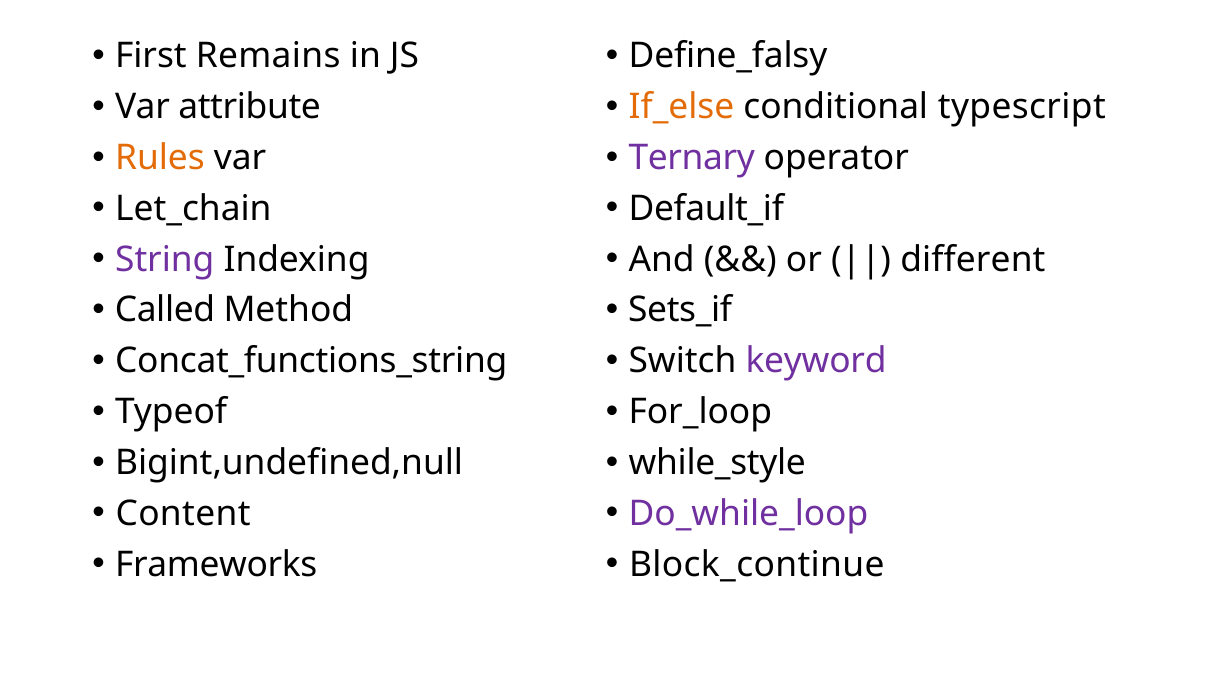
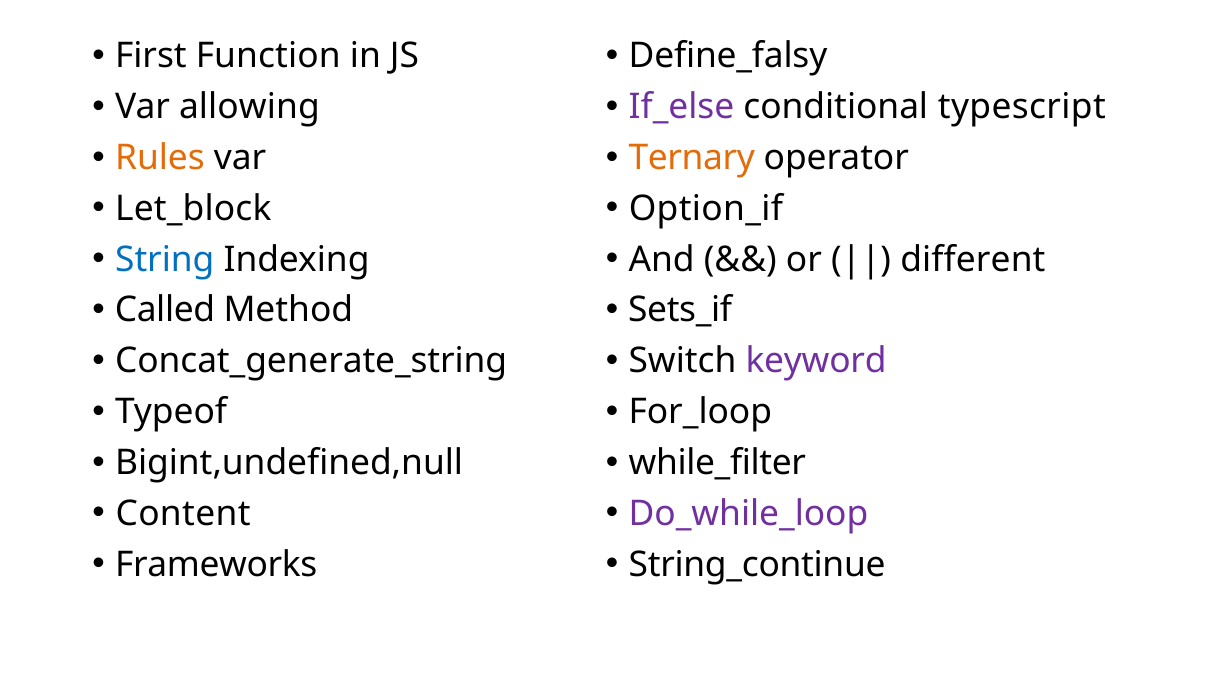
Remains: Remains -> Function (268, 56)
attribute: attribute -> allowing (249, 107)
If_else colour: orange -> purple (681, 107)
Ternary colour: purple -> orange (692, 158)
Let_chain: Let_chain -> Let_block (193, 209)
Default_if: Default_if -> Option_if (706, 209)
String colour: purple -> blue (165, 259)
Concat_functions_string: Concat_functions_string -> Concat_generate_string (311, 361)
while_style: while_style -> while_filter (717, 463)
Block_continue: Block_continue -> String_continue (757, 564)
